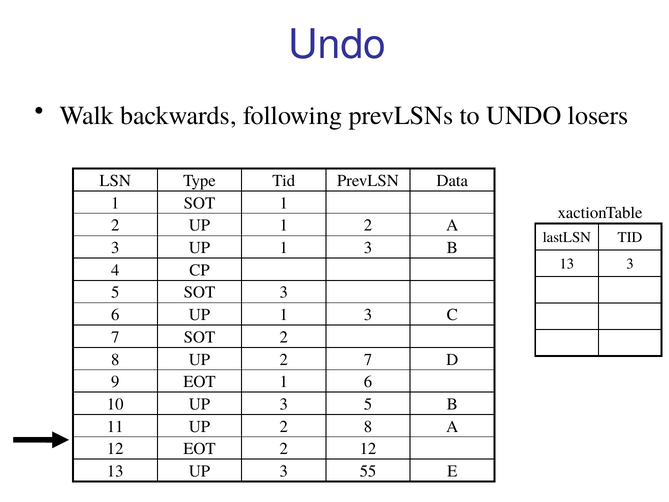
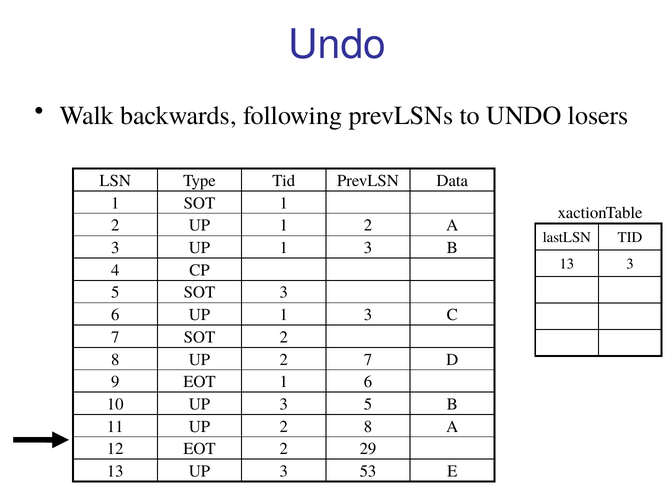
2 12: 12 -> 29 (368, 449)
55: 55 -> 53 (368, 471)
